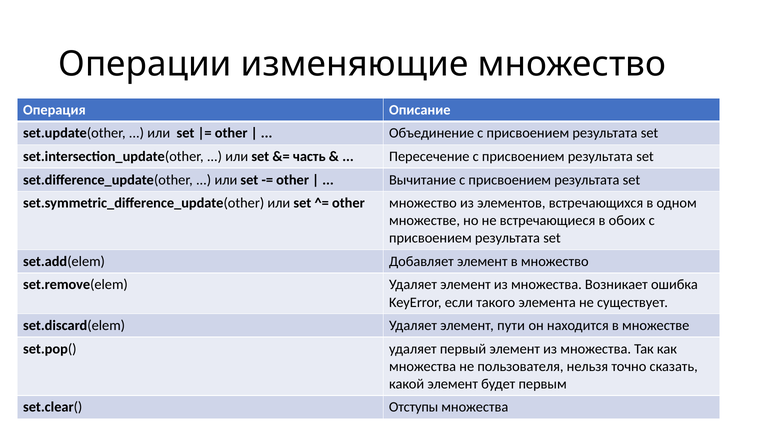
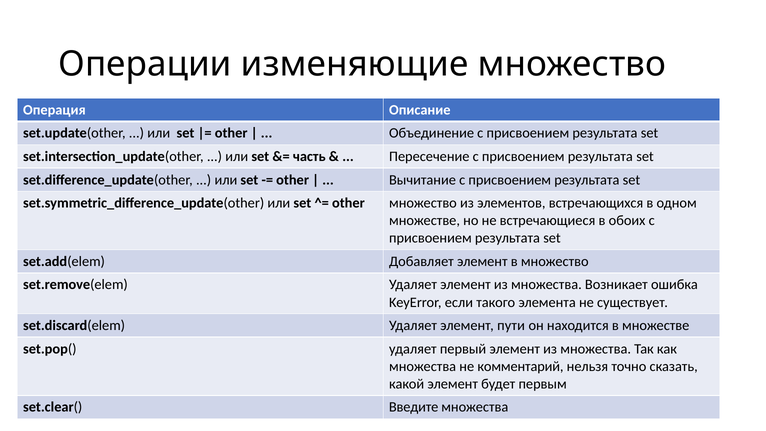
пользователя: пользователя -> комментарий (520, 366)
Отступы: Отступы -> Введите (414, 407)
